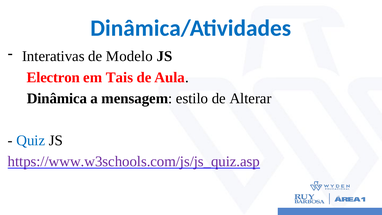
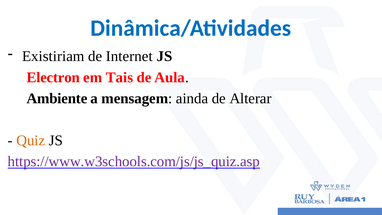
Interativas: Interativas -> Existiriam (53, 56)
Modelo: Modelo -> Internet (129, 56)
Dinâmica: Dinâmica -> Ambiente (57, 98)
estilo: estilo -> ainda (192, 98)
Quiz colour: blue -> orange (31, 140)
